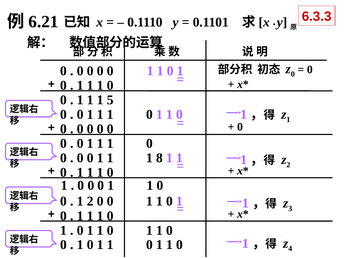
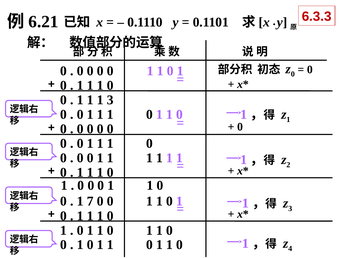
1 5: 5 -> 3 (110, 100)
8: 8 -> 1 (159, 158)
1 2: 2 -> 7 (90, 201)
